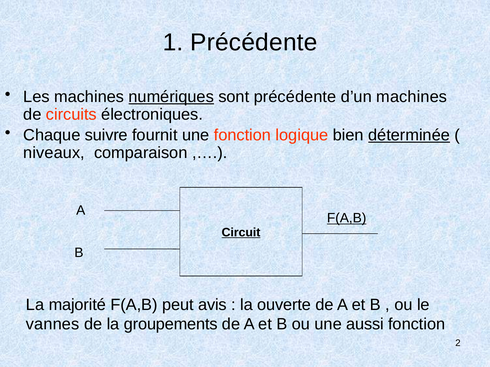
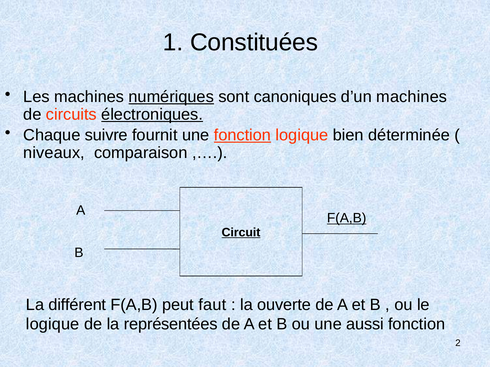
1 Précédente: Précédente -> Constituées (254, 42)
sont précédente: précédente -> canoniques (295, 97)
électroniques underline: none -> present (152, 115)
fonction underline: none -> present (242, 135)
déterminée underline: present -> none (409, 135)
majorité: majorité -> différent (77, 305)
avis: avis -> faut (212, 305)
vannes: vannes -> logique (53, 325)
groupements: groupements -> représentées (171, 325)
